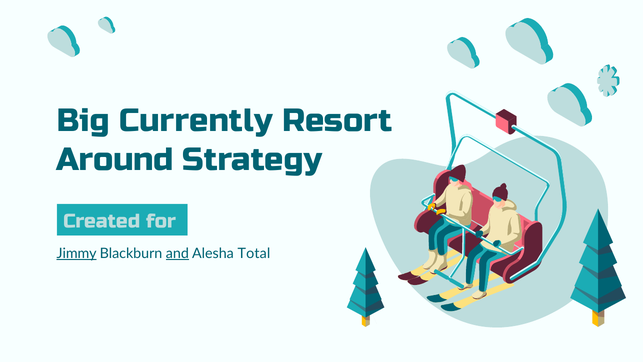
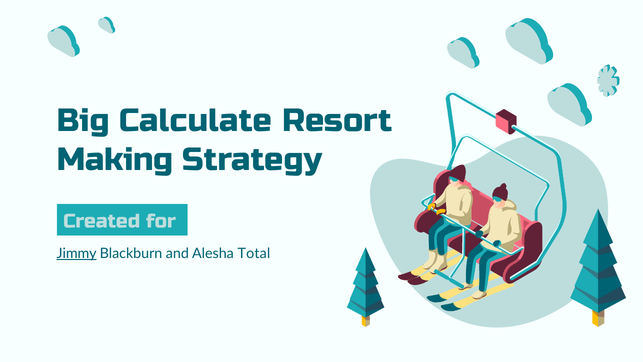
Currently: Currently -> Calculate (196, 121)
Around: Around -> Making (115, 159)
and underline: present -> none (177, 253)
